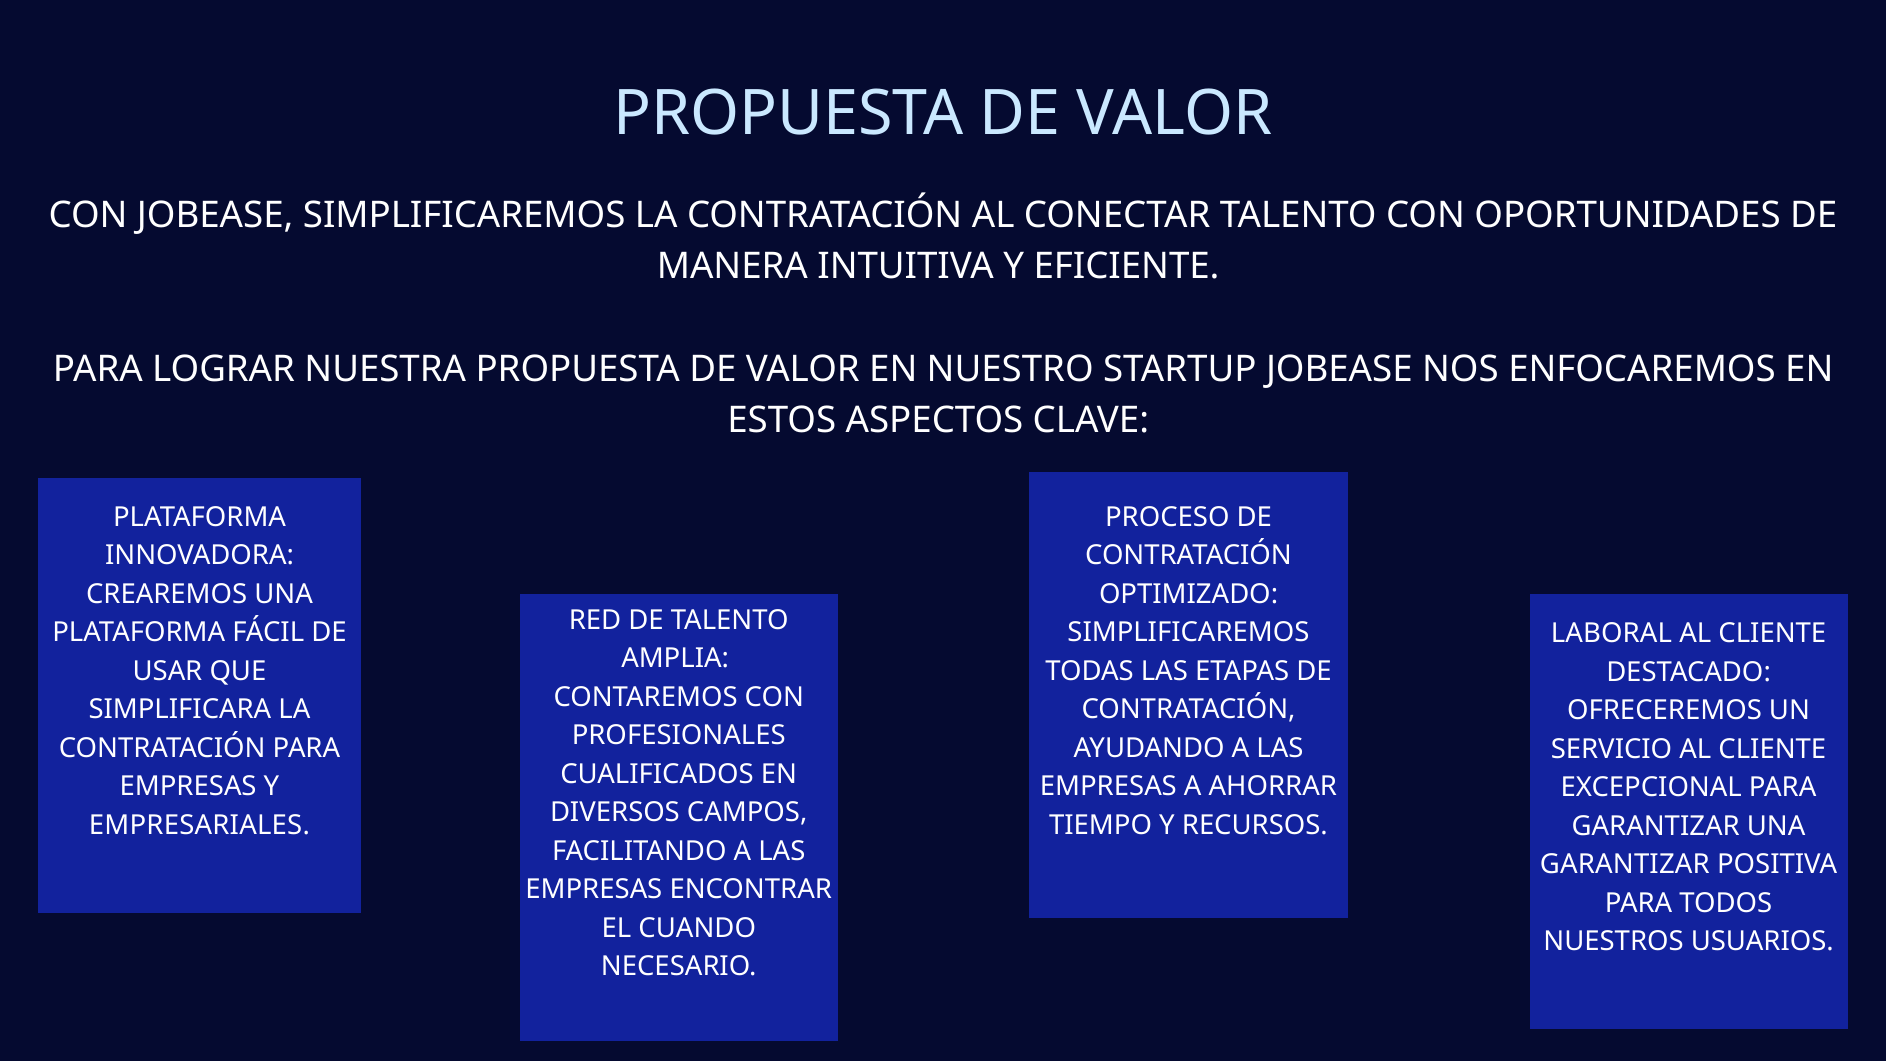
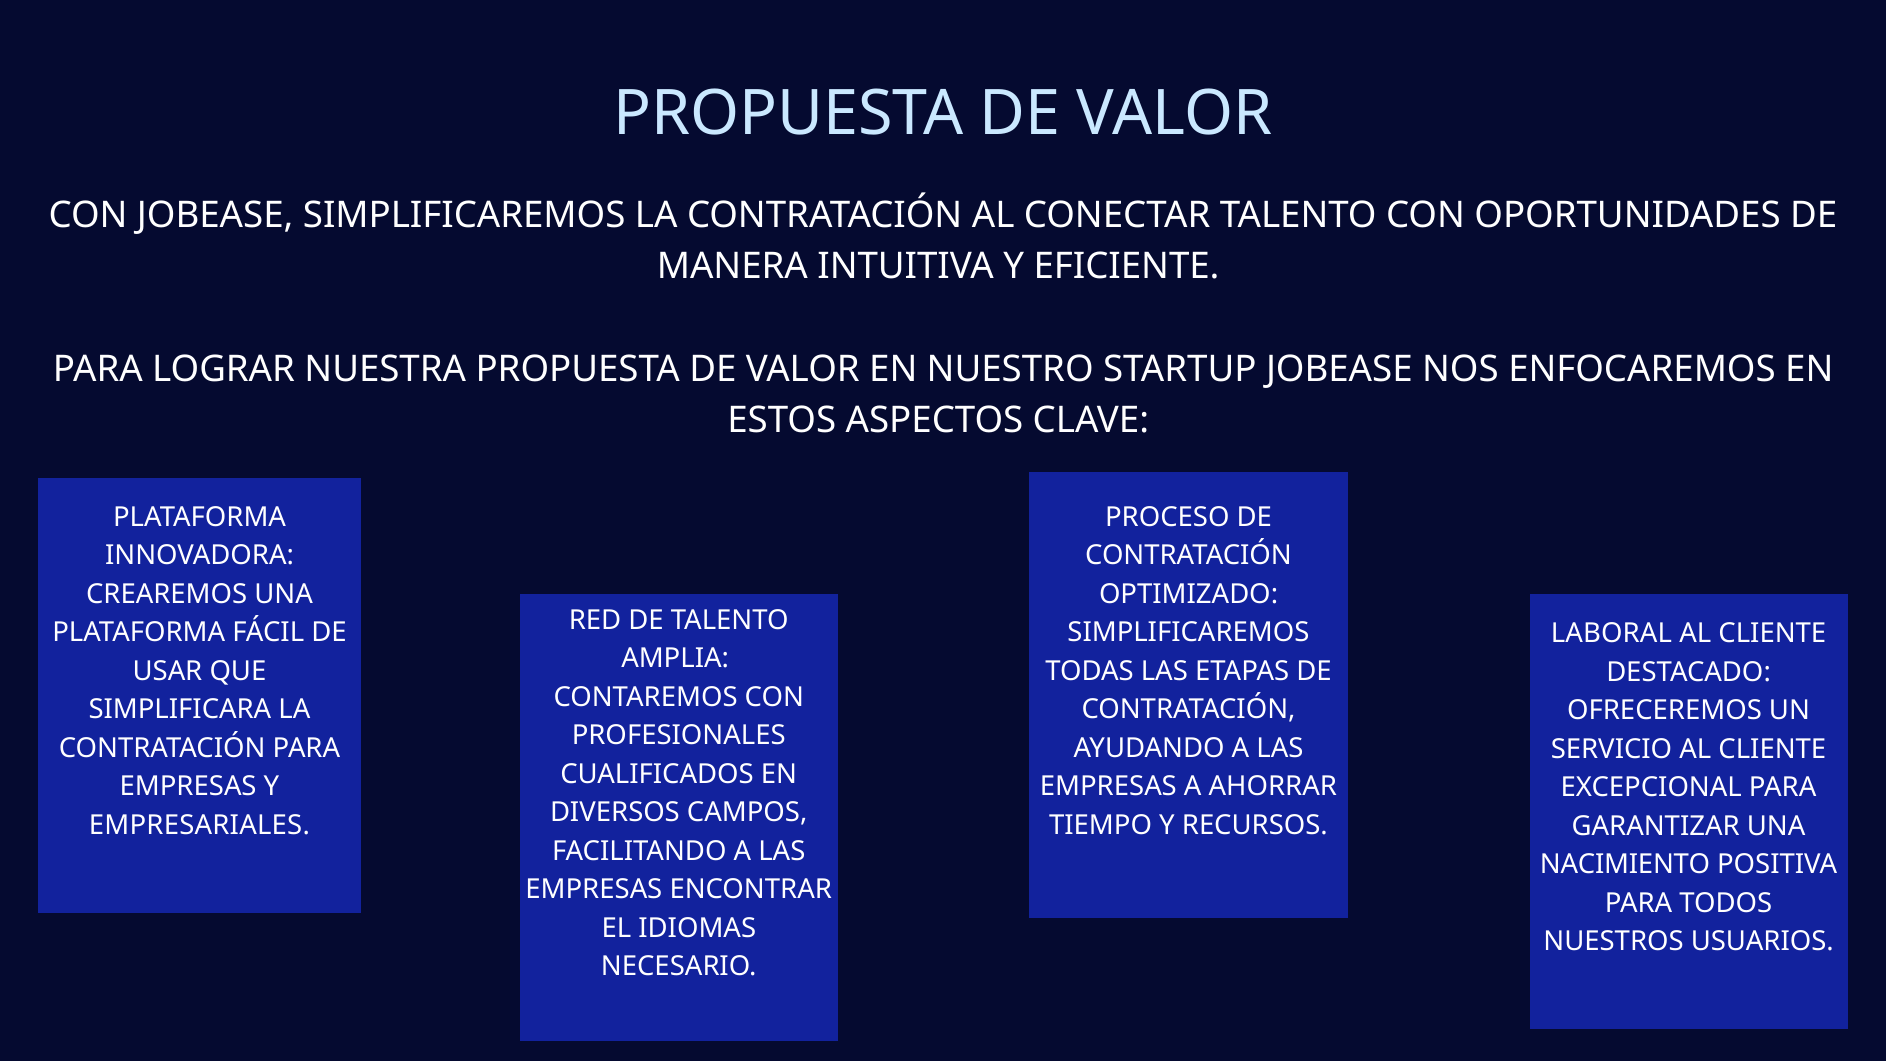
GARANTIZAR: GARANTIZAR -> NACIMIENTO (1625, 865)
CUANDO: CUANDO -> IDIOMAS (697, 928)
